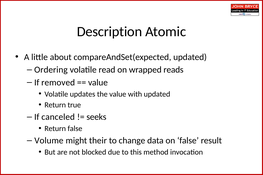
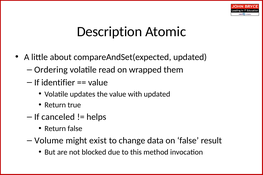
reads: reads -> them (173, 70)
removed: removed -> identifier (58, 83)
seeks: seeks -> helps (96, 117)
their: their -> exist (98, 141)
